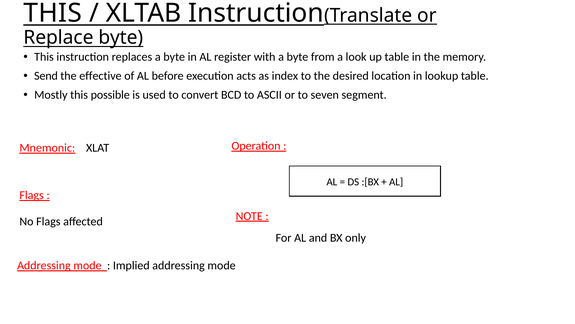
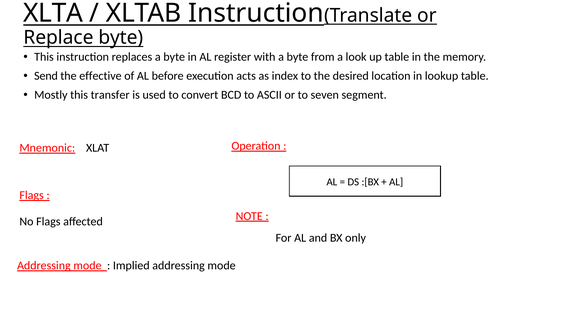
THIS: THIS -> XLTA (53, 13)
possible: possible -> transfer (110, 95)
